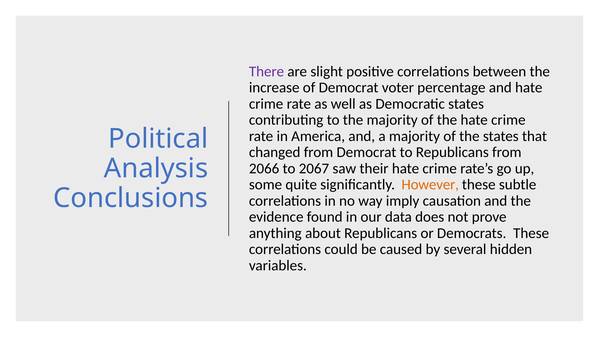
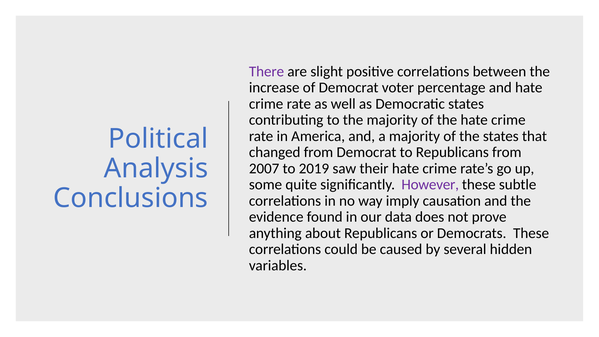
2066: 2066 -> 2007 (264, 168)
2067: 2067 -> 2019 (314, 168)
However colour: orange -> purple (430, 185)
